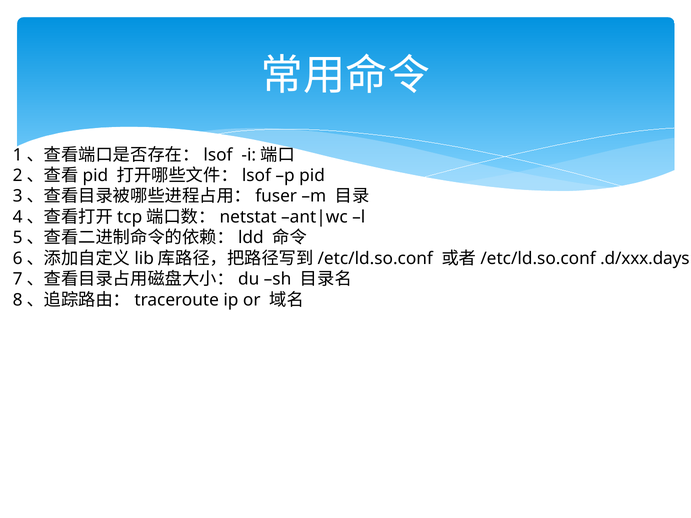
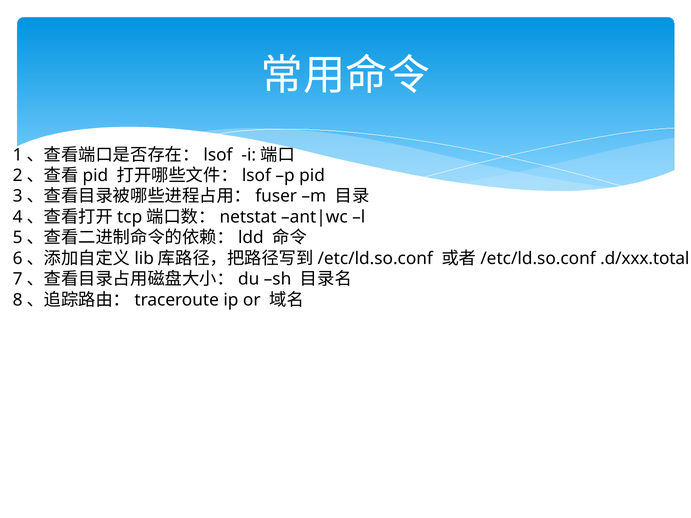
.d/xxx.days: .d/xxx.days -> .d/xxx.total (645, 259)
